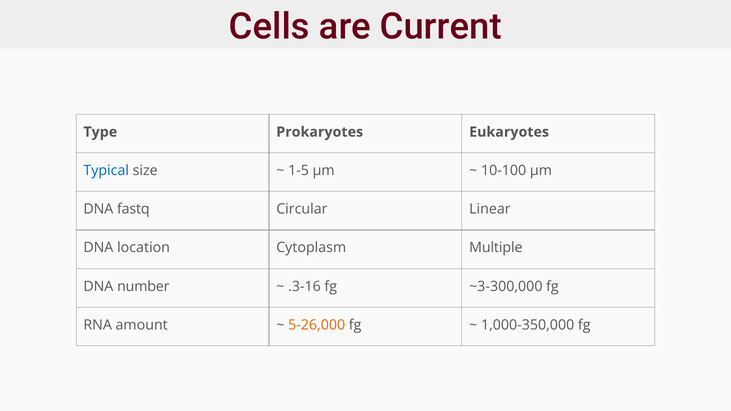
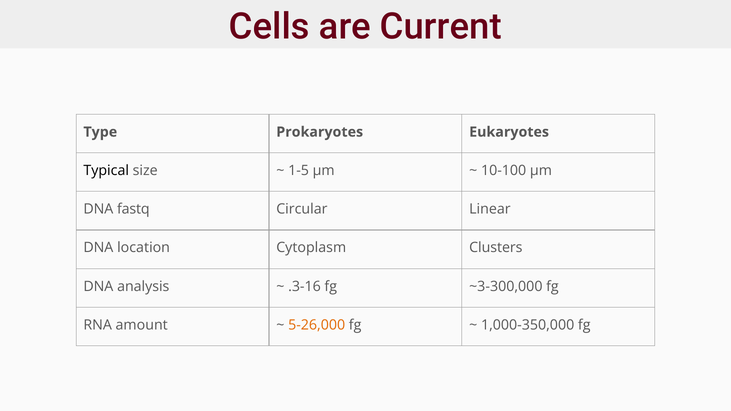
Typical colour: blue -> black (106, 171)
Multiple: Multiple -> Clusters (496, 248)
number: number -> analysis (143, 287)
